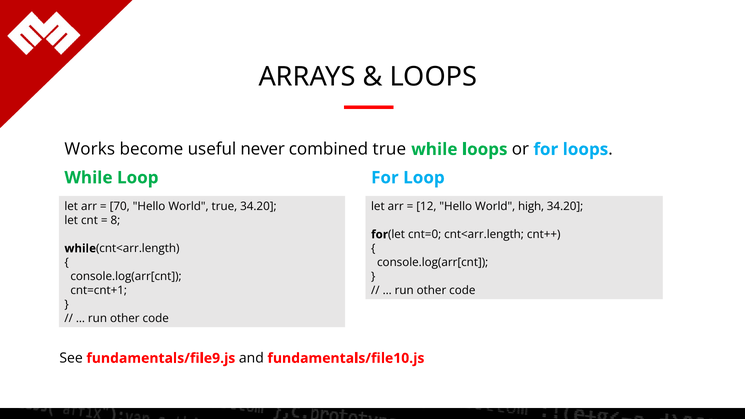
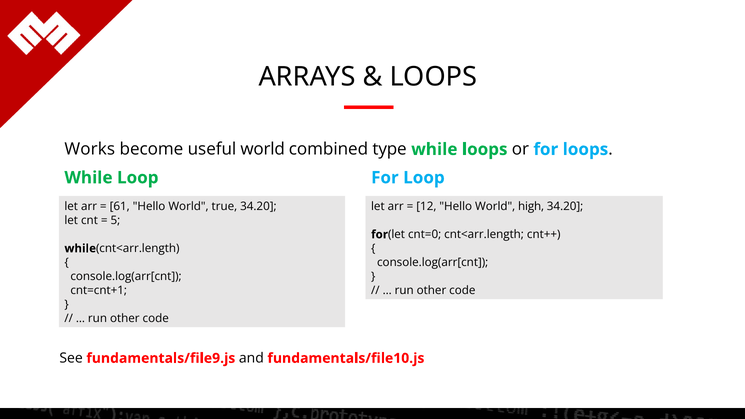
useful never: never -> world (263, 149)
combined true: true -> type (390, 149)
70: 70 -> 61 (120, 207)
8: 8 -> 5 (115, 221)
